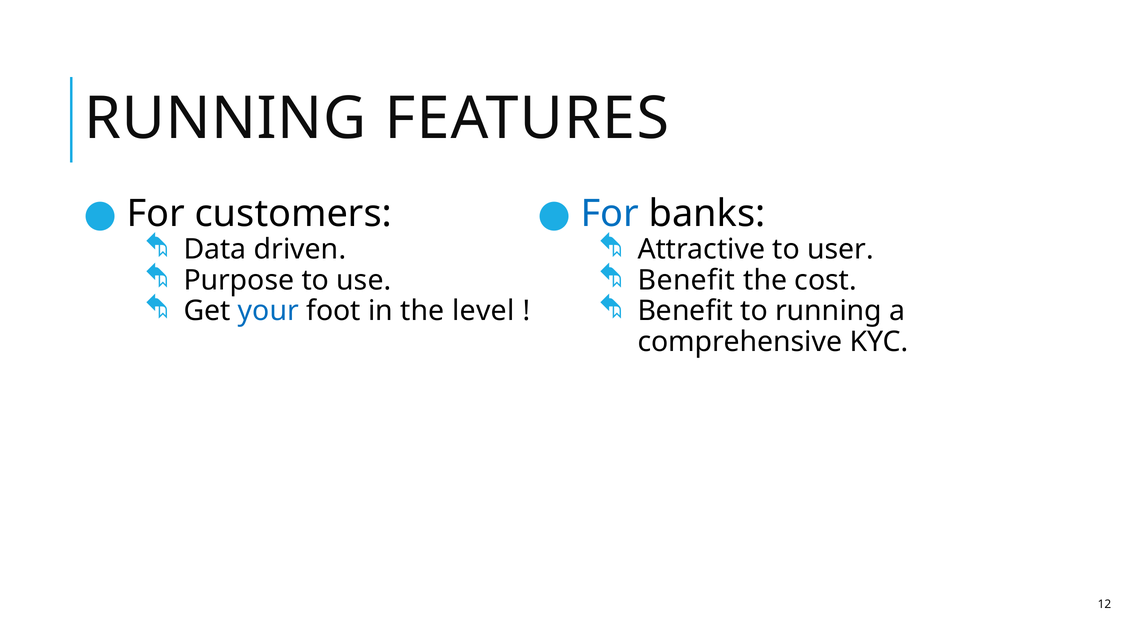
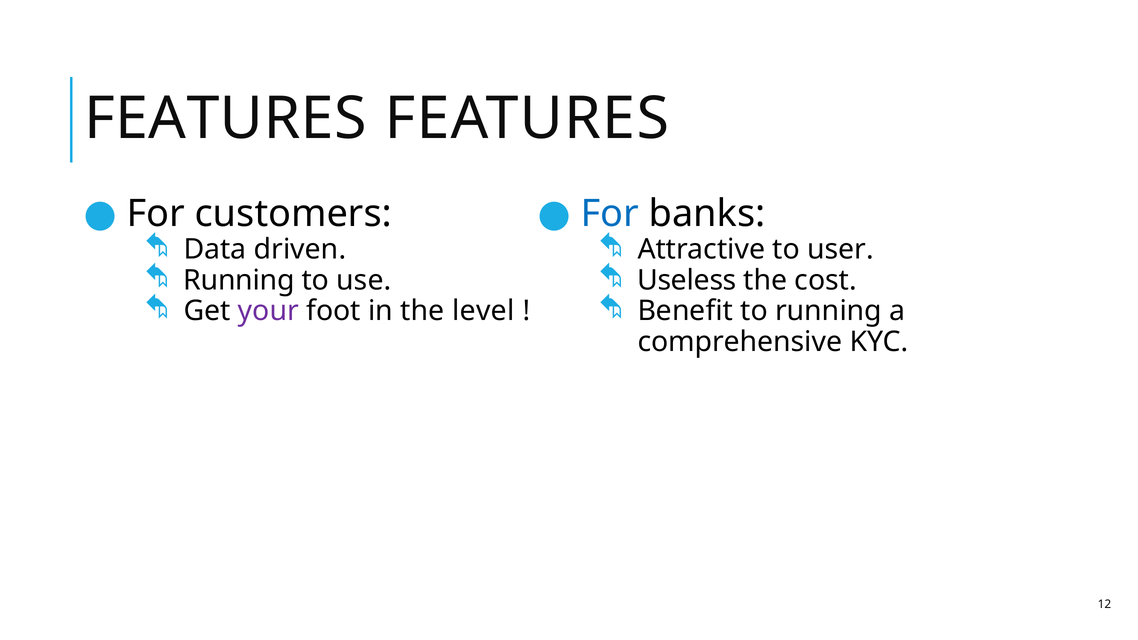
RUNNING: RUNNING -> FEATURES (225, 119)
Purpose: Purpose -> Running (239, 280)
Benefit: Benefit -> Useless (687, 280)
your colour: blue -> purple (268, 311)
